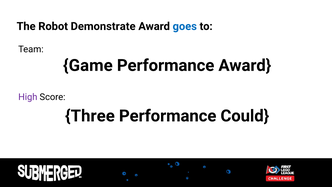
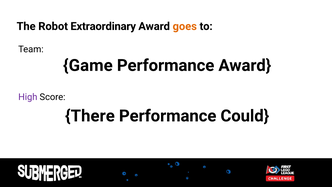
Demonstrate: Demonstrate -> Extraordinary (103, 26)
goes colour: blue -> orange (185, 26)
Three: Three -> There (90, 116)
